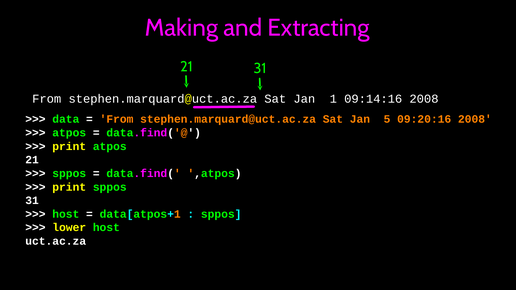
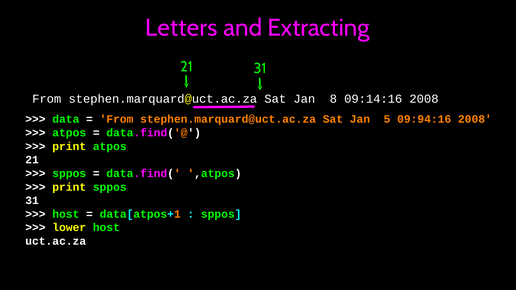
Making: Making -> Letters (181, 28)
1: 1 -> 8 (333, 99)
09:20:16: 09:20:16 -> 09:94:16 (424, 119)
